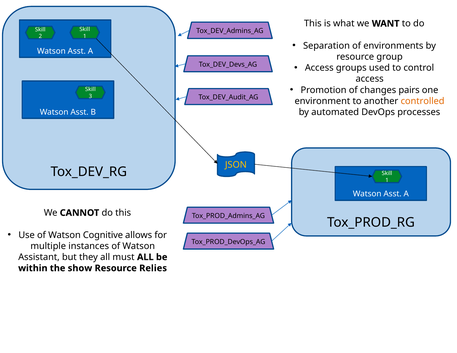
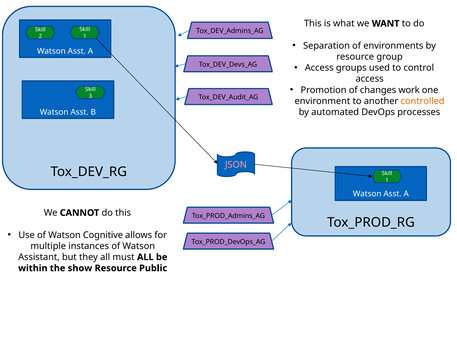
pairs: pairs -> work (409, 90)
JSON colour: yellow -> pink (236, 165)
Relies: Relies -> Public (153, 268)
